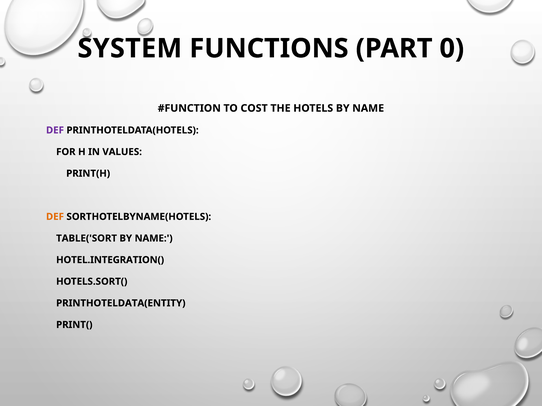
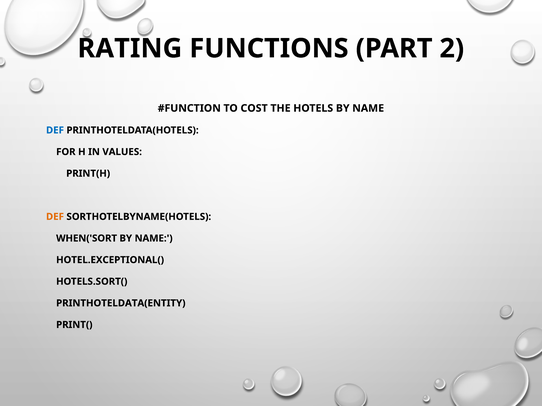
SYSTEM: SYSTEM -> RATING (130, 49)
0: 0 -> 2 (452, 49)
DEF colour: purple -> blue (55, 130)
TABLE('SORT: TABLE('SORT -> WHEN('SORT (87, 239)
HOTEL.INTEGRATION(: HOTEL.INTEGRATION( -> HOTEL.EXCEPTIONAL( (110, 260)
